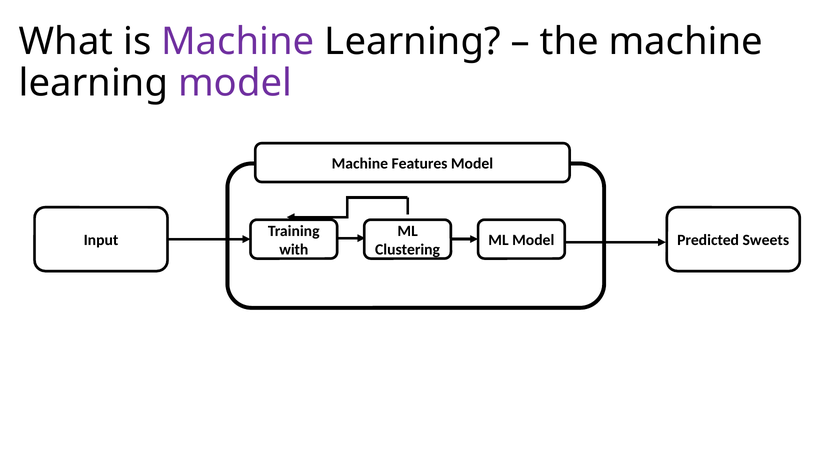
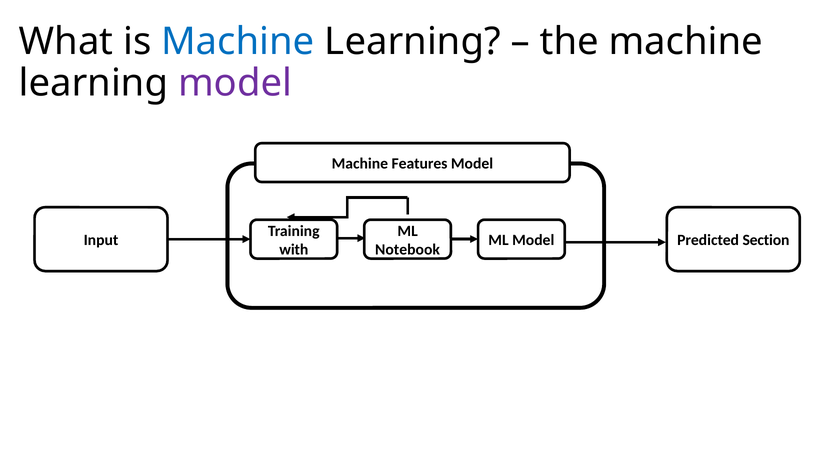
Machine colour: purple -> blue (238, 42)
Sweets: Sweets -> Section (766, 241)
Clustering: Clustering -> Notebook (408, 250)
